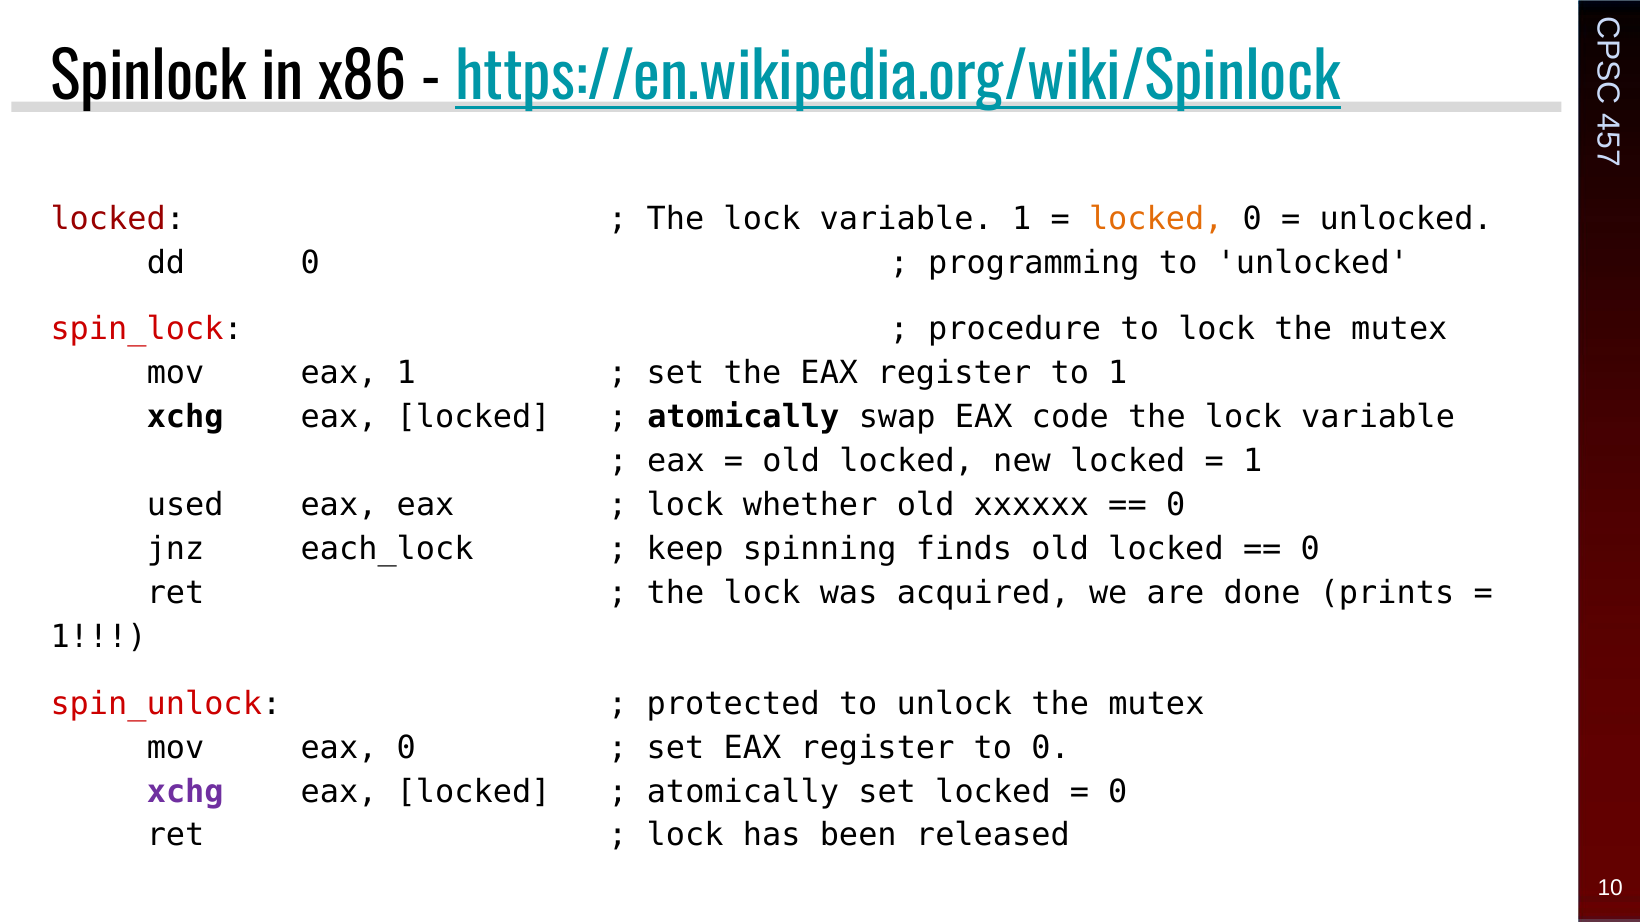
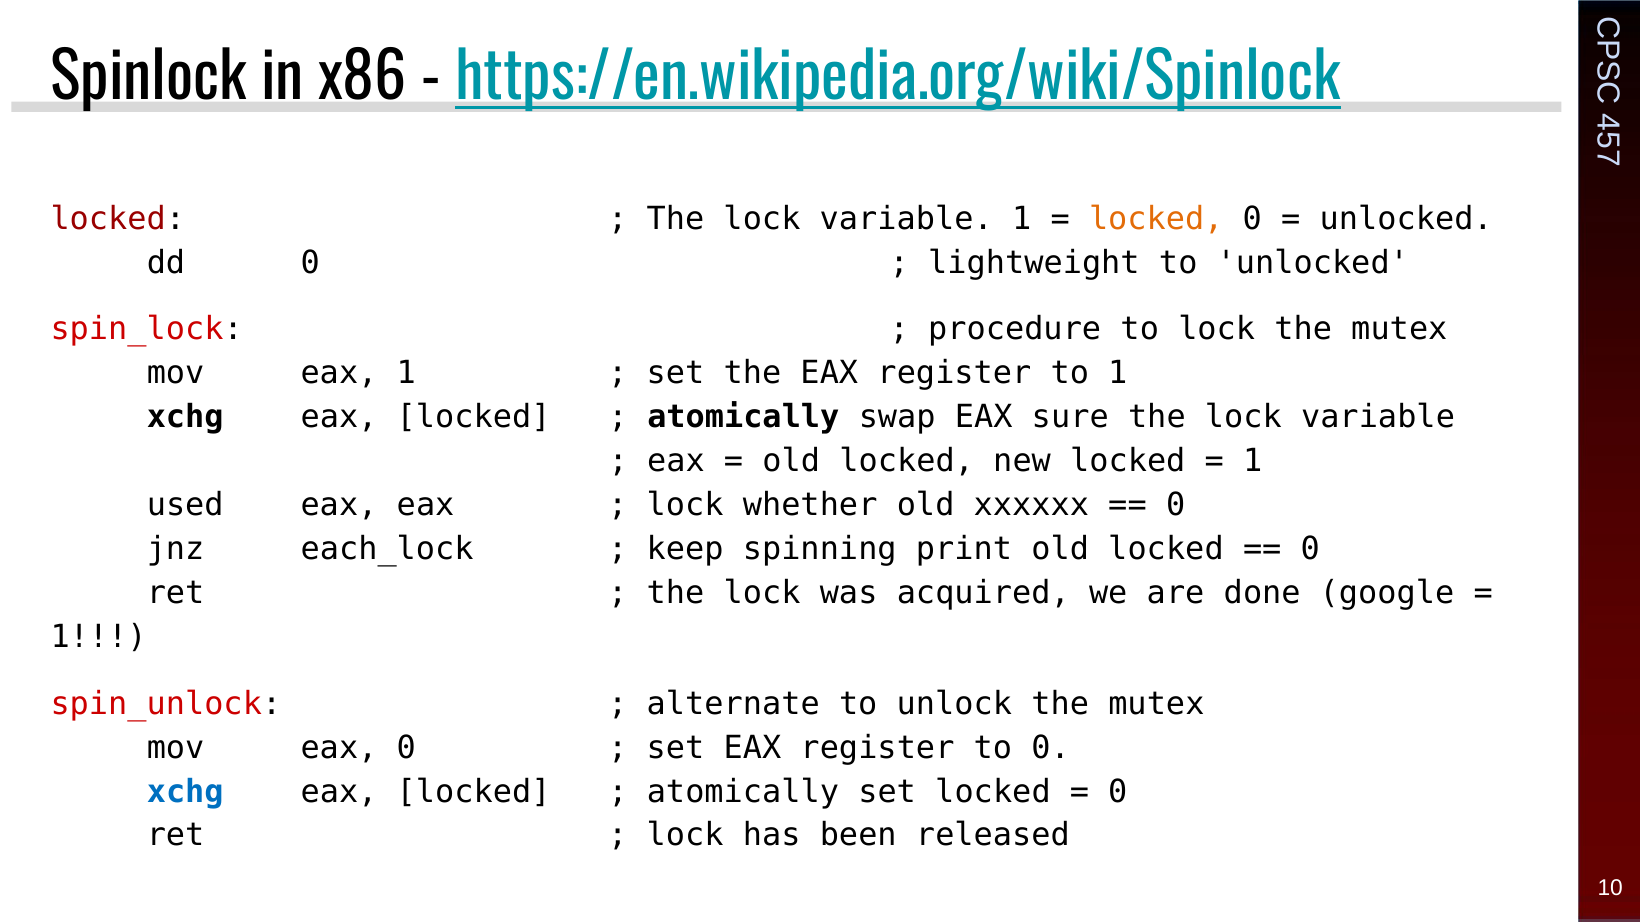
programming: programming -> lightweight (1034, 263)
code: code -> sure (1070, 417)
finds: finds -> print (964, 549)
prints: prints -> google (1387, 593)
protected: protected -> alternate (733, 704)
xchg colour: purple -> blue (185, 792)
